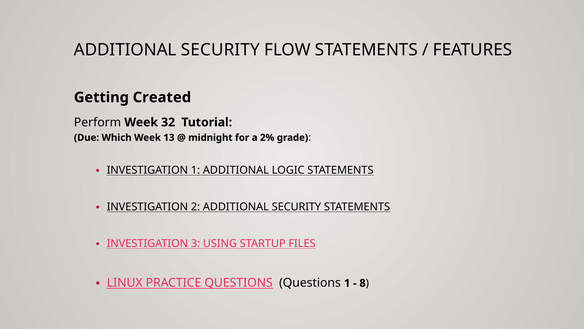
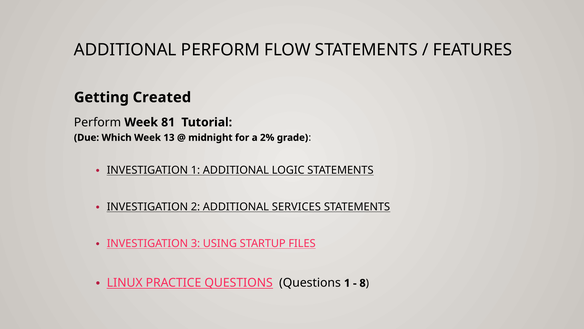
SECURITY: SECURITY -> PERFORM (220, 50)
32: 32 -> 81 (168, 122)
2 ADDITIONAL SECURITY: SECURITY -> SERVICES (296, 207)
